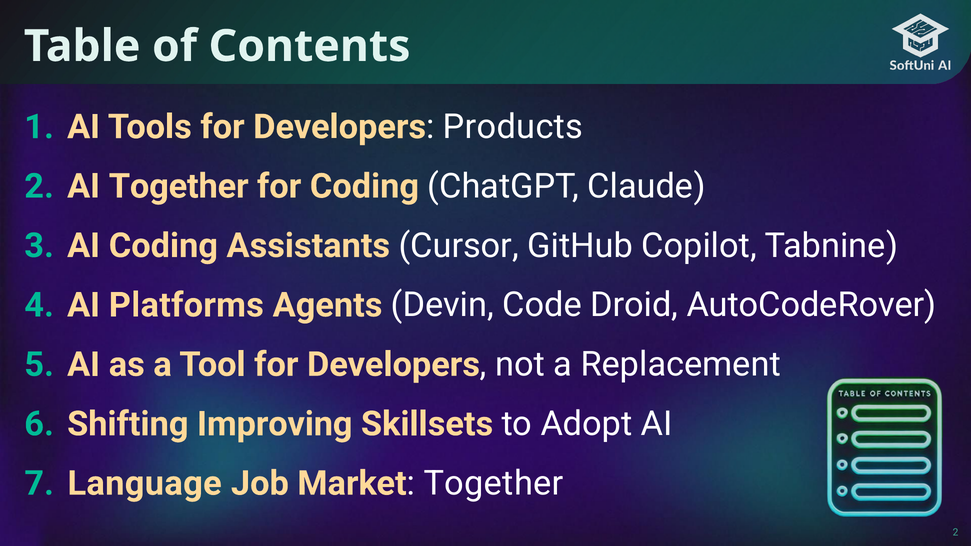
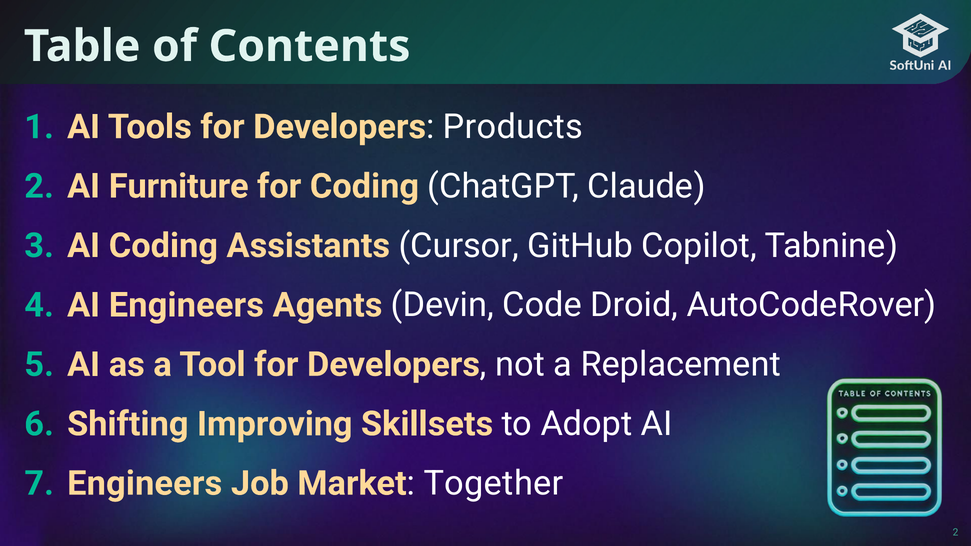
AI Together: Together -> Furniture (179, 186)
AI Platforms: Platforms -> Engineers (186, 305)
Language: Language -> Engineers (145, 484)
